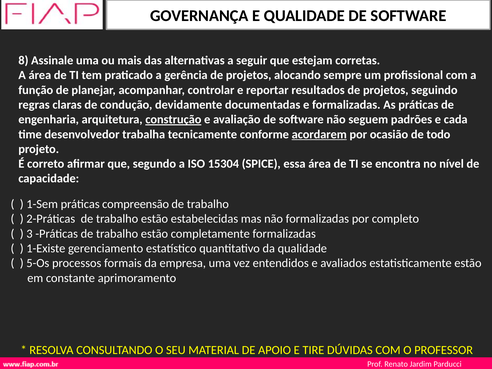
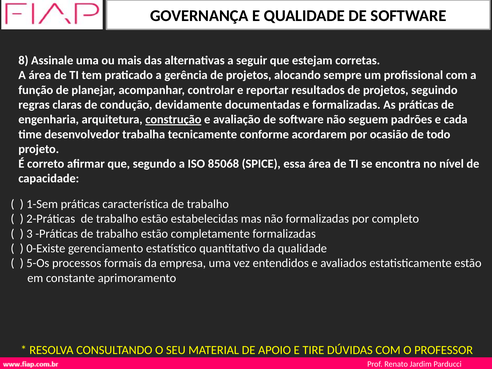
acordarem underline: present -> none (319, 134)
15304: 15304 -> 85068 (223, 164)
compreensão: compreensão -> característica (136, 204)
1-Existe: 1-Existe -> 0-Existe (46, 248)
